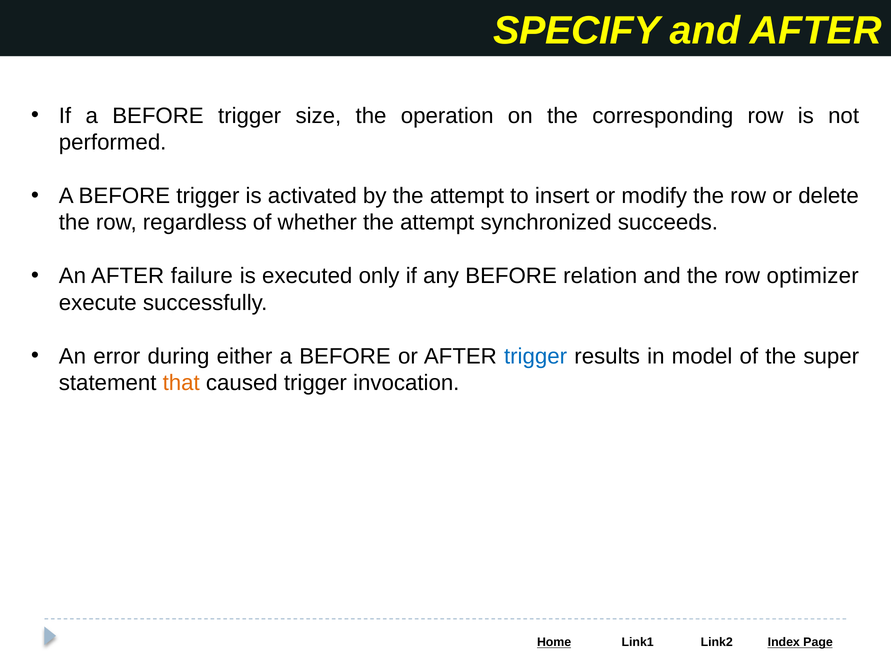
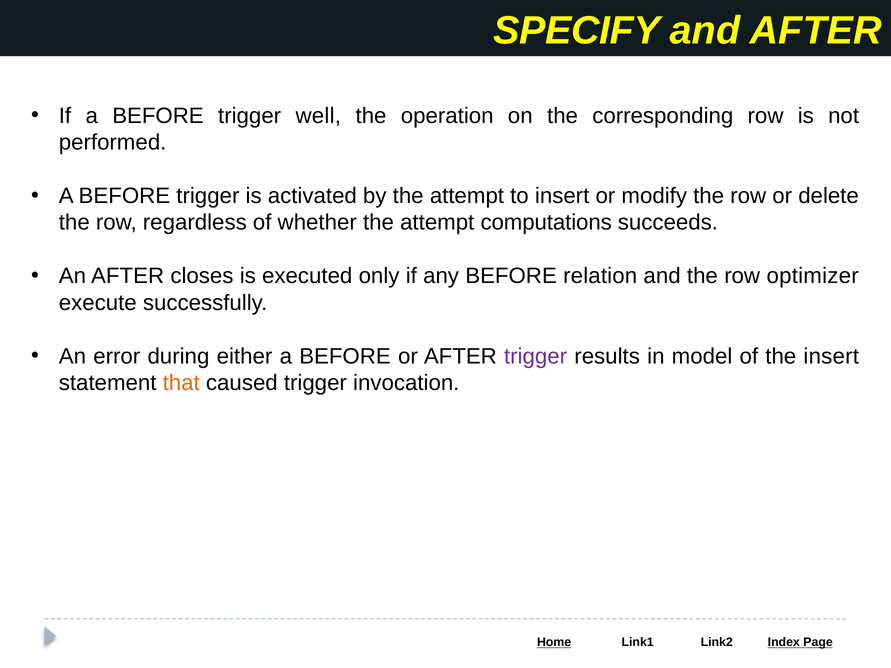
size: size -> well (318, 116)
synchronized: synchronized -> computations (546, 223)
failure: failure -> closes (202, 276)
trigger colour: blue -> purple (536, 356)
the super: super -> insert (831, 356)
